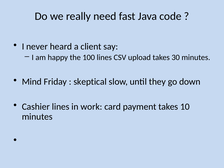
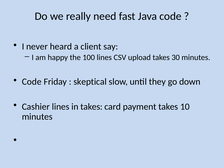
Mind: Mind -> Code (32, 82)
in work: work -> takes (92, 107)
